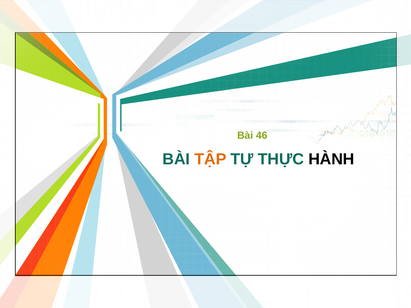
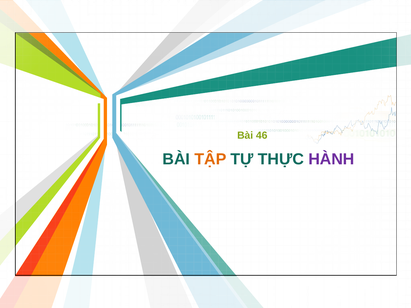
HÀNH colour: black -> purple (331, 159)
